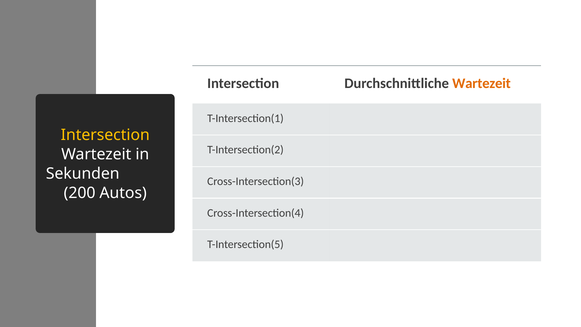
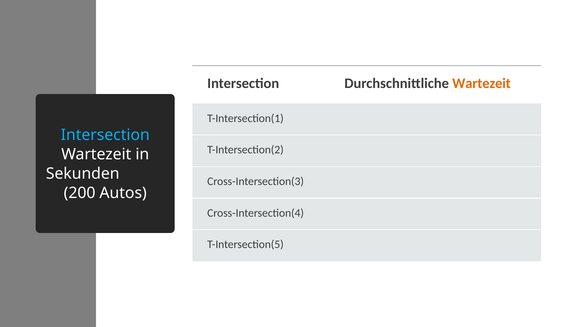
Intersection colour: yellow -> light blue (105, 135)
